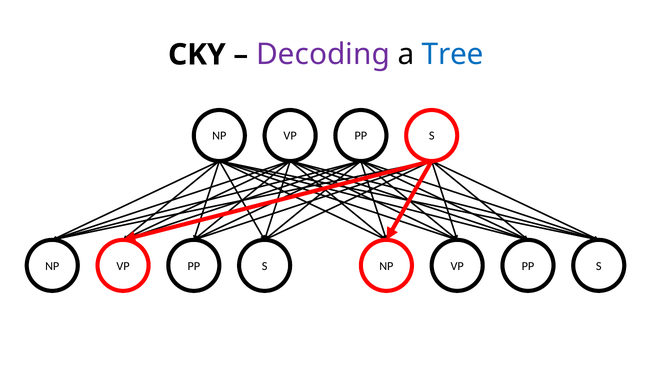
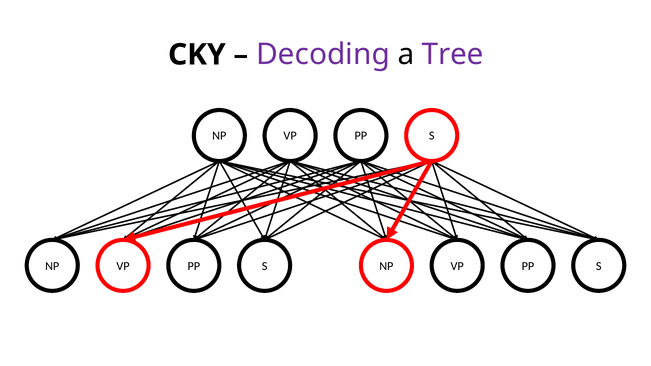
Tree colour: blue -> purple (453, 55)
